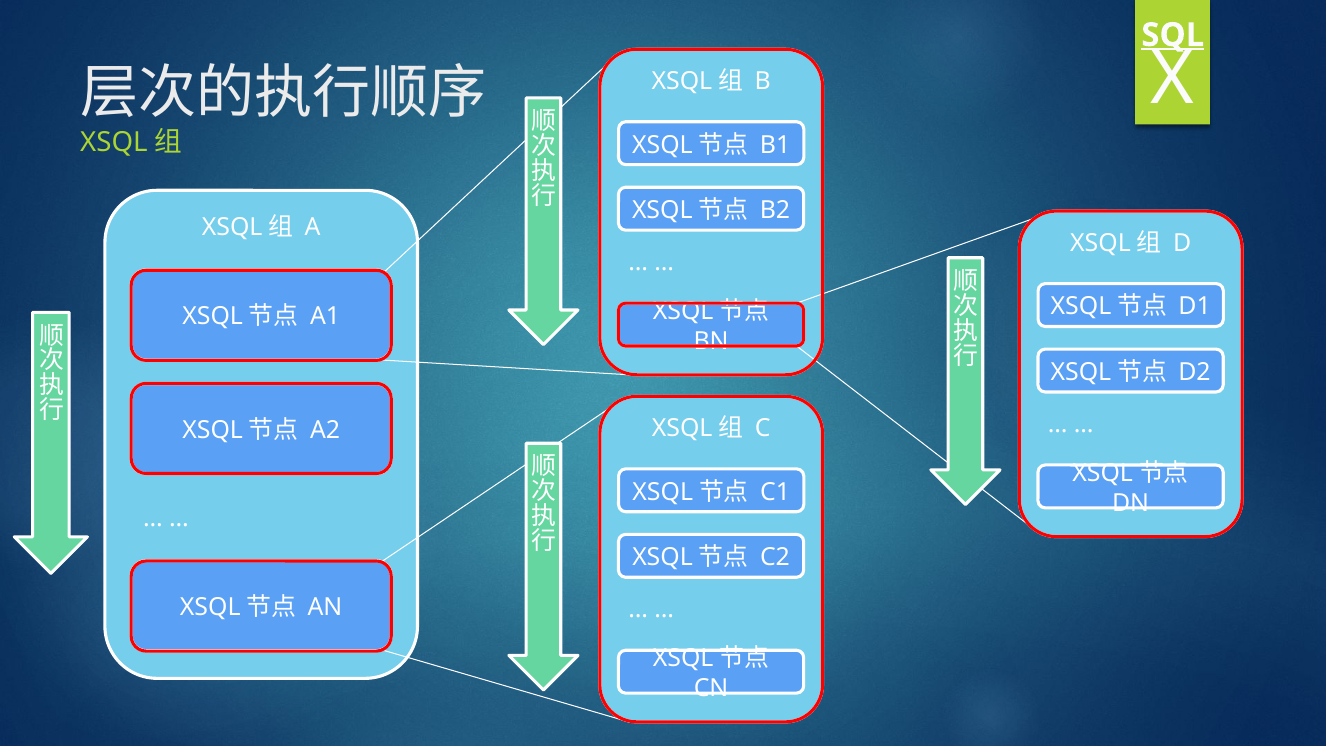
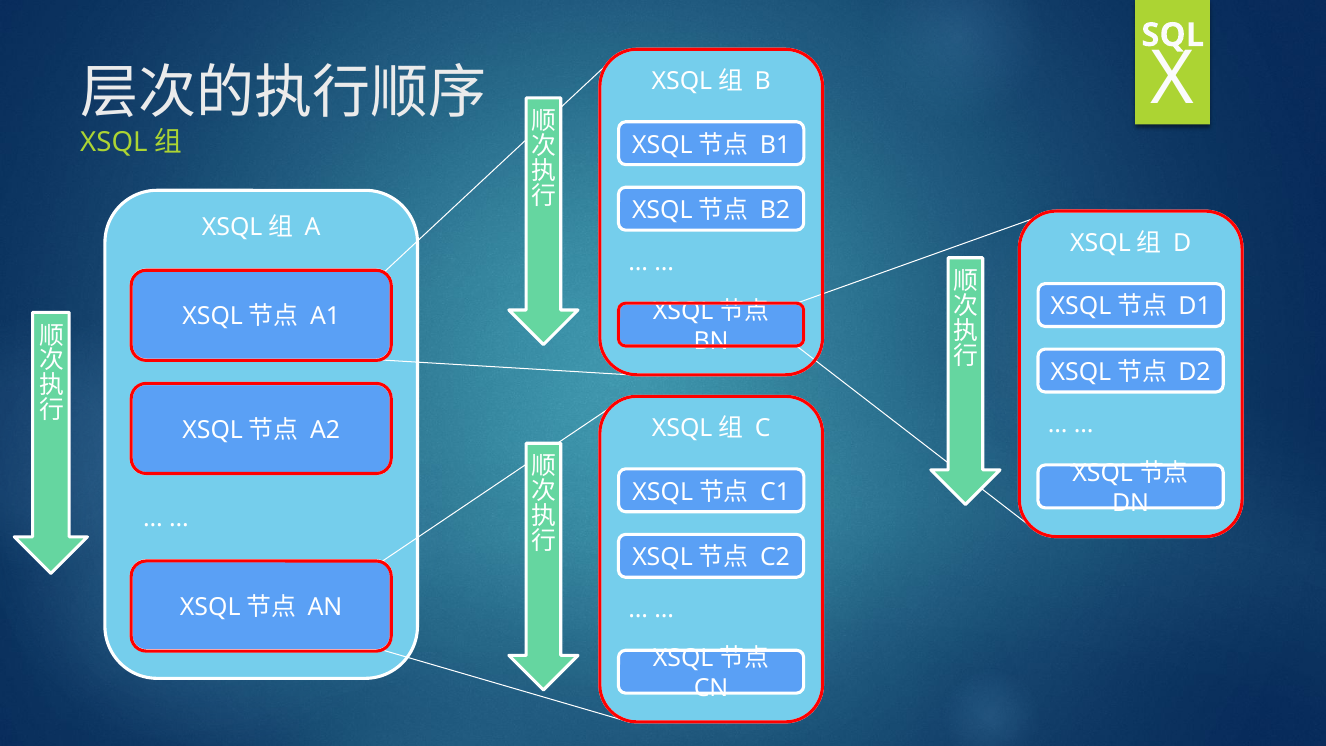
SQL underline: present -> none (1173, 35)
